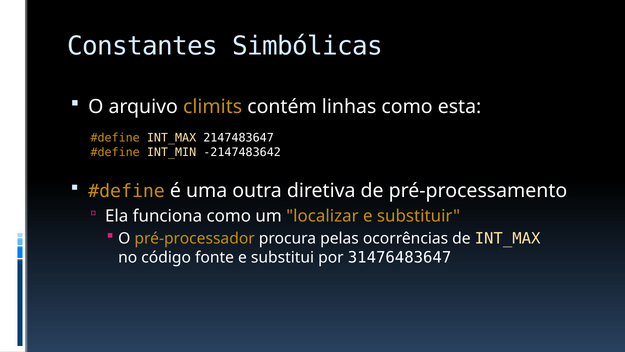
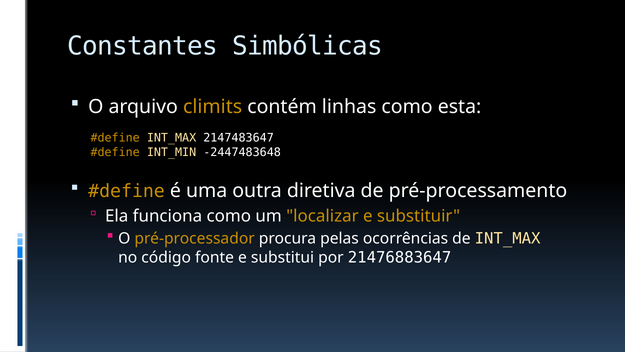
-2147483642: -2147483642 -> -2447483648 (242, 152)
31476483647: 31476483647 -> 21476883647 (400, 257)
